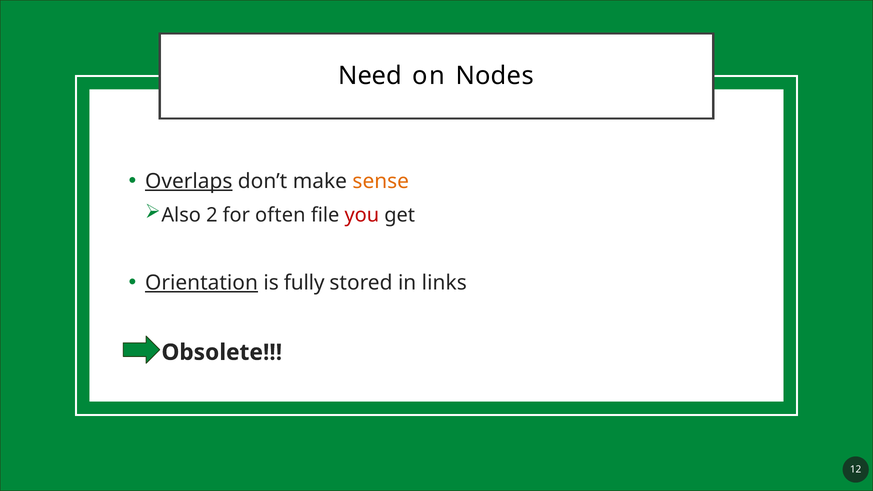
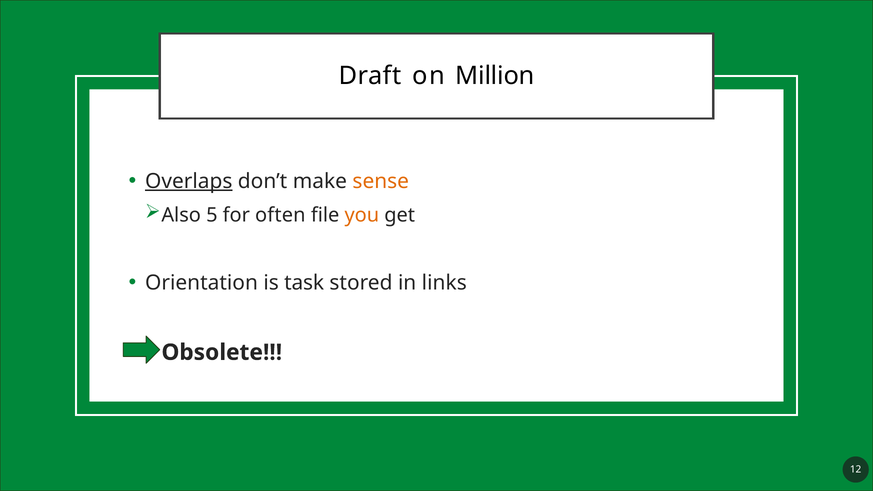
Need: Need -> Draft (370, 76)
Nodes: Nodes -> Million (495, 76)
2: 2 -> 5 (212, 215)
you colour: red -> orange (362, 215)
Orientation underline: present -> none (201, 283)
fully: fully -> task (304, 283)
